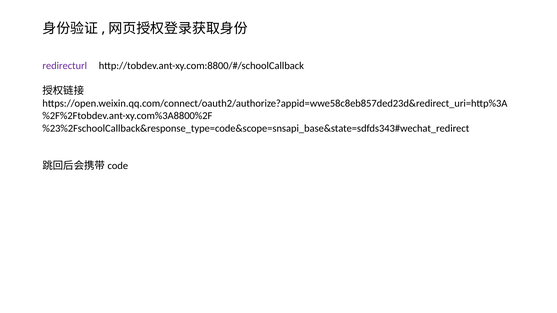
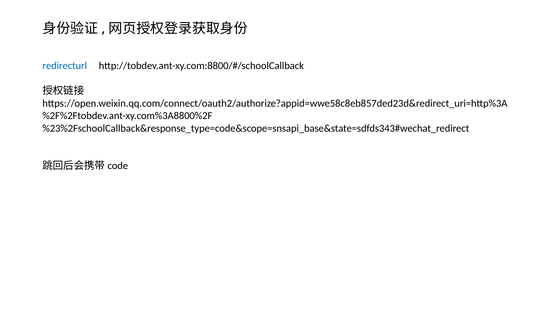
redirecturl colour: purple -> blue (65, 66)
